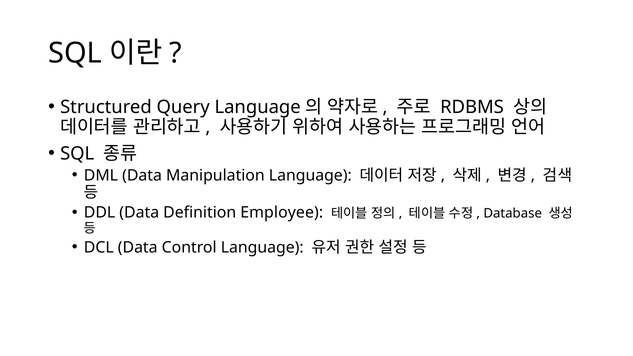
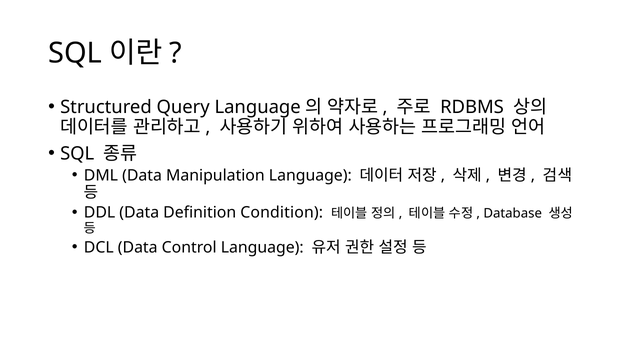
Employee: Employee -> Condition (282, 213)
